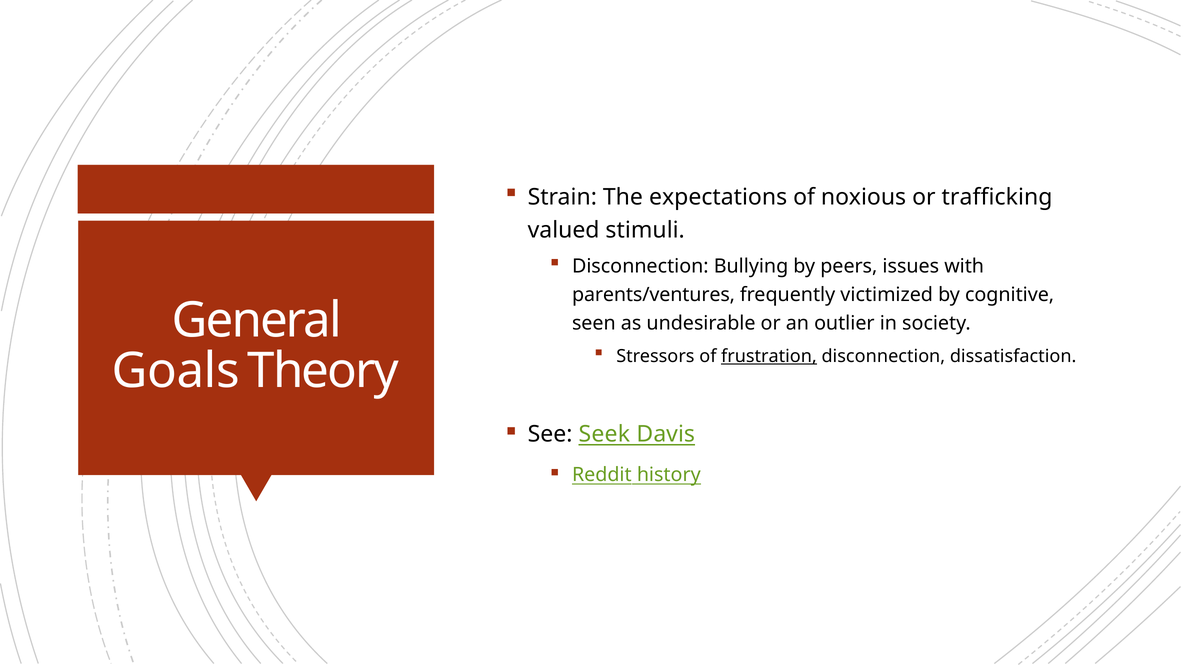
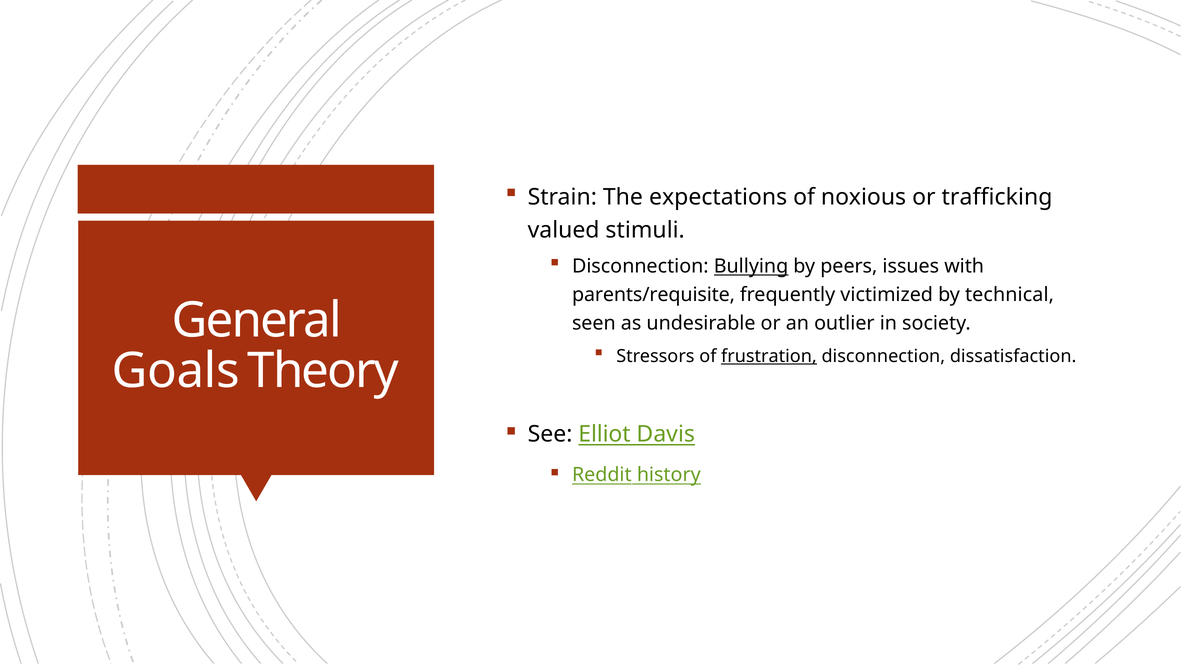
Bullying underline: none -> present (751, 267)
parents/ventures: parents/ventures -> parents/requisite (654, 295)
cognitive: cognitive -> technical (1009, 295)
Seek: Seek -> Elliot (604, 434)
